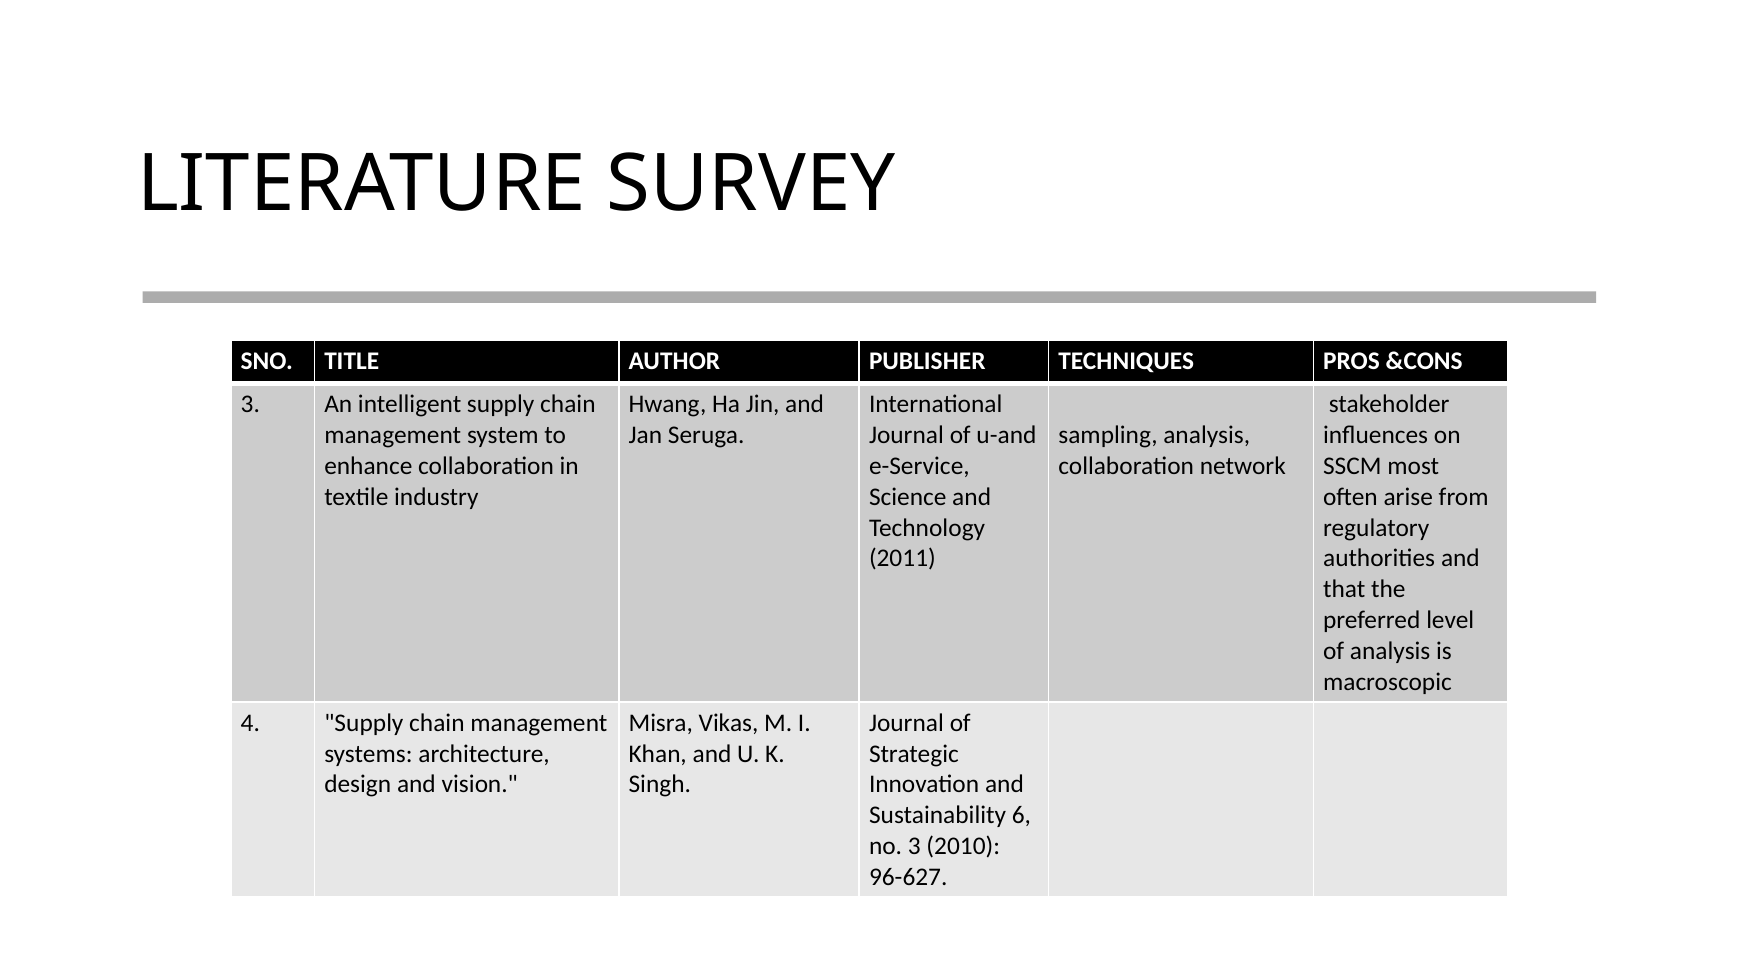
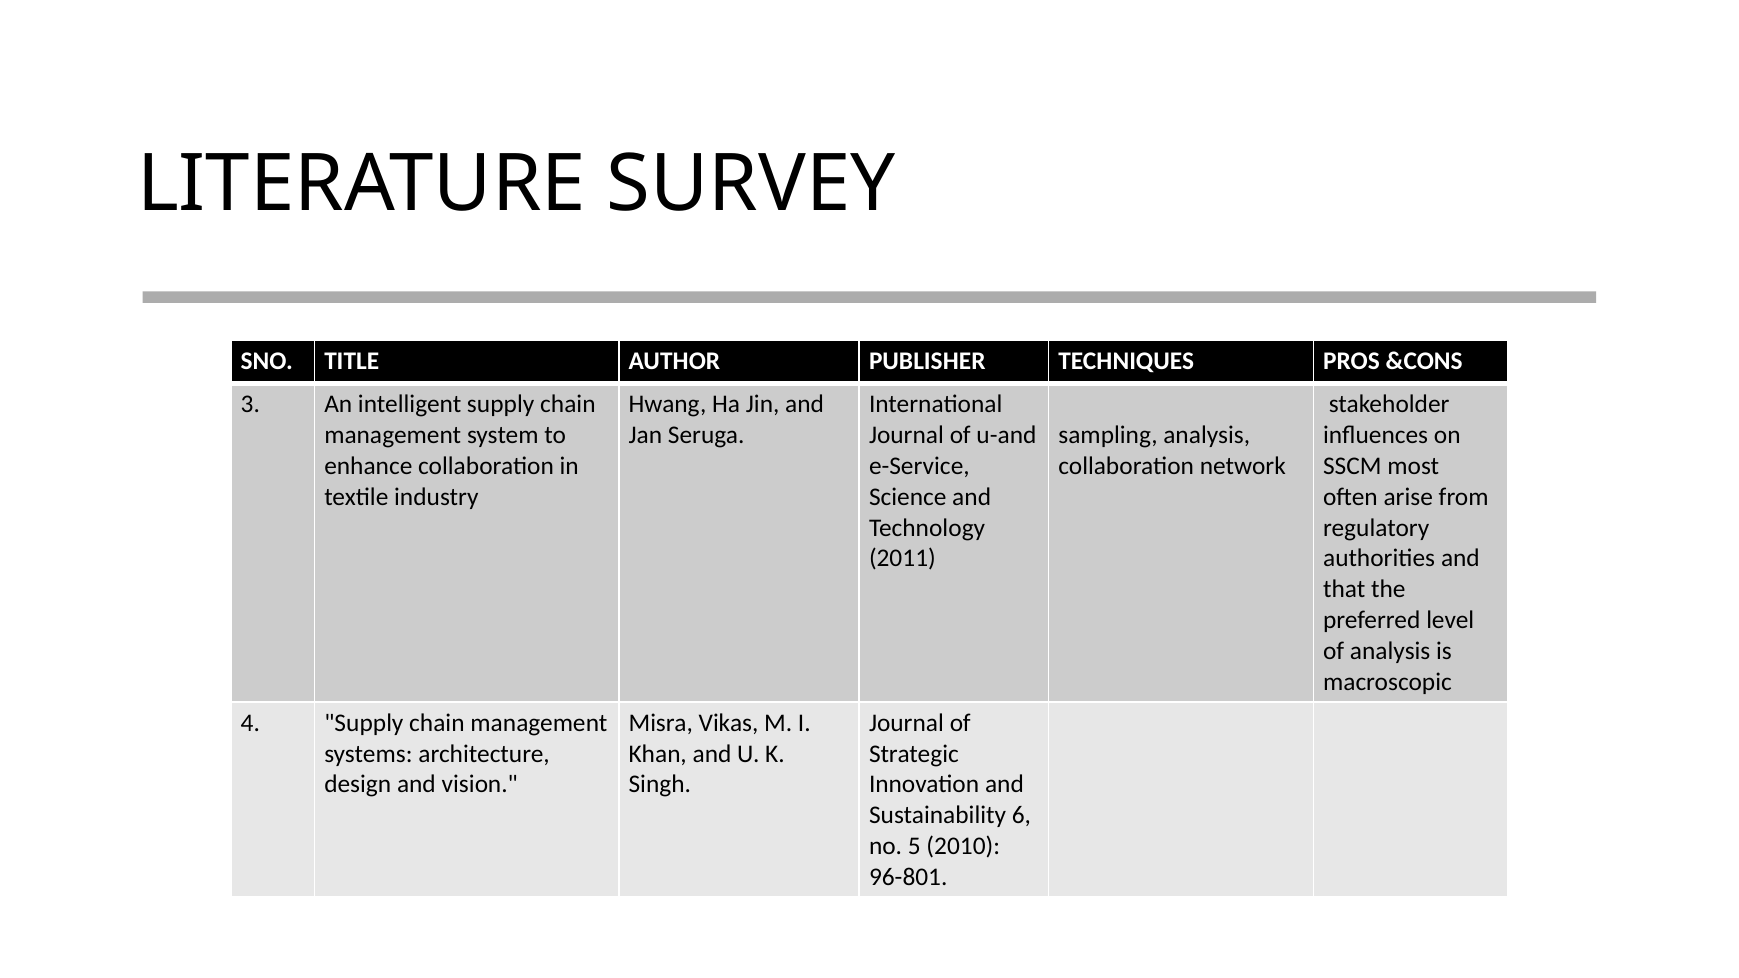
no 3: 3 -> 5 (914, 846)
96-627: 96-627 -> 96-801 (908, 877)
